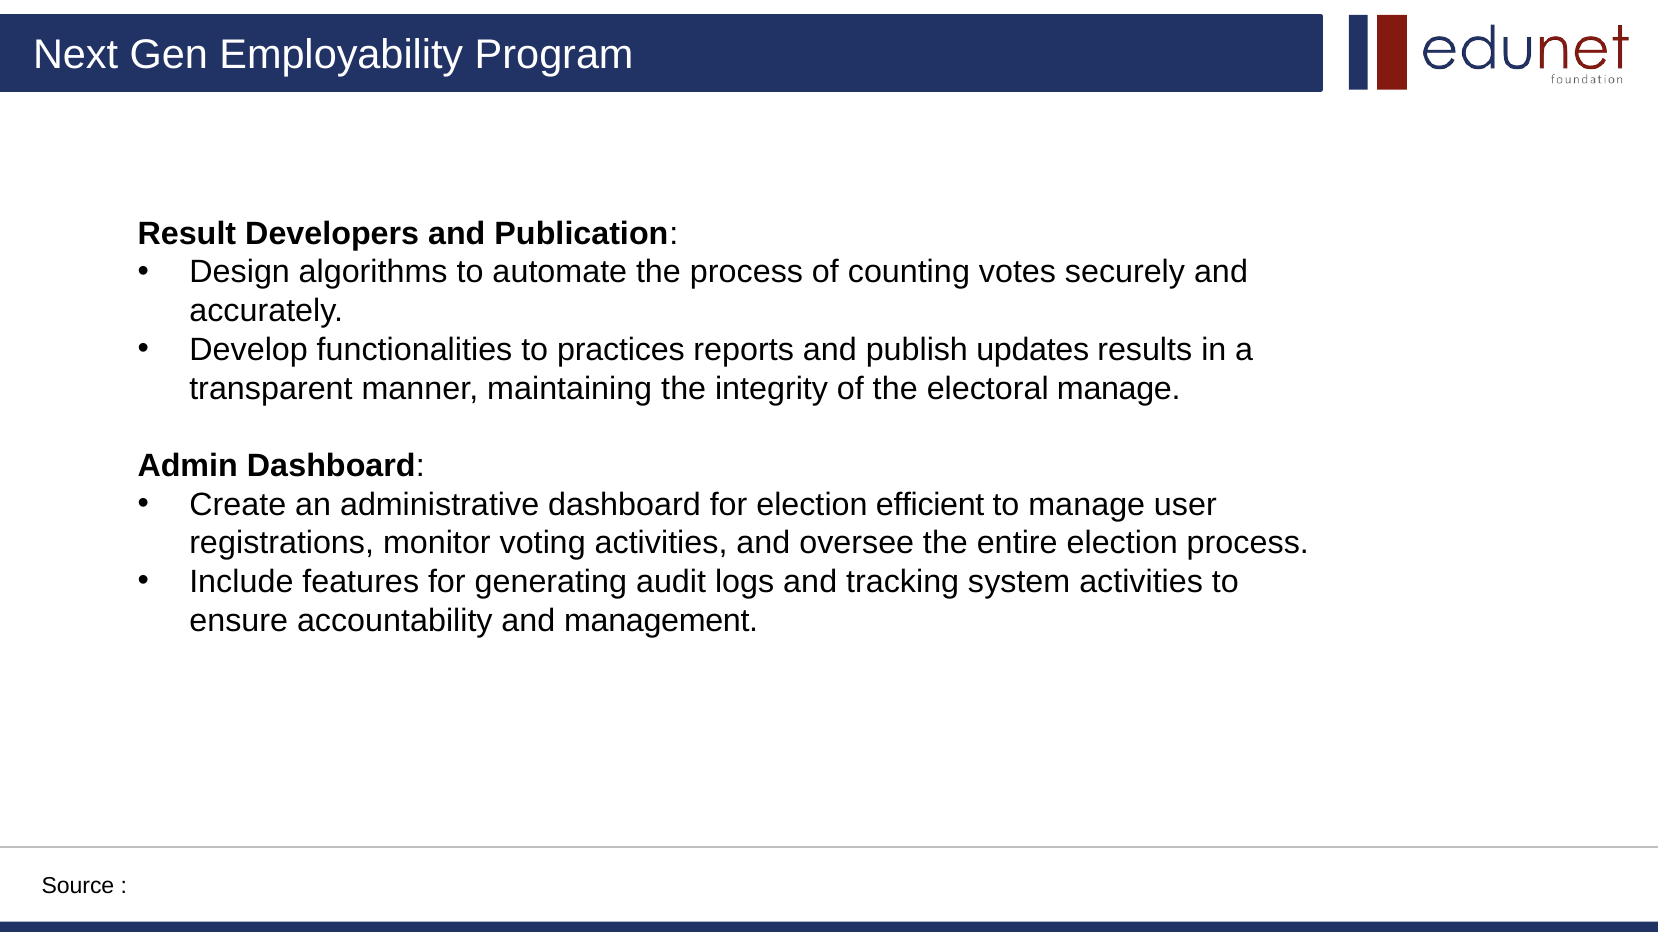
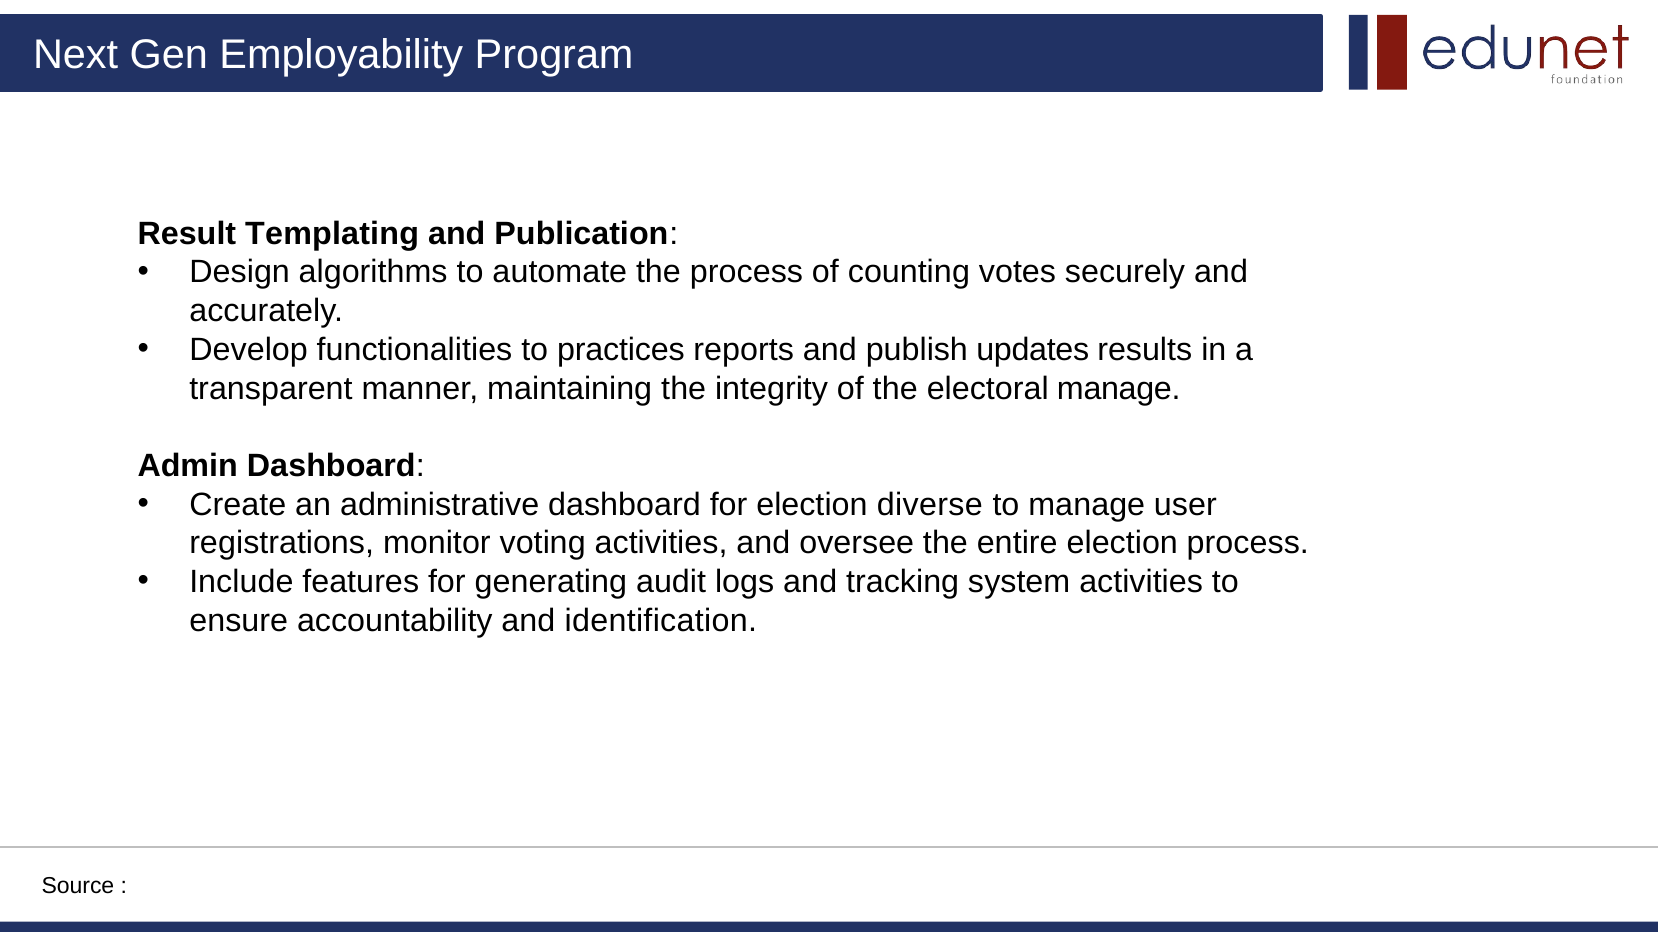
Developers: Developers -> Templating (332, 234)
efficient: efficient -> diverse (930, 505)
management: management -> identification (661, 621)
